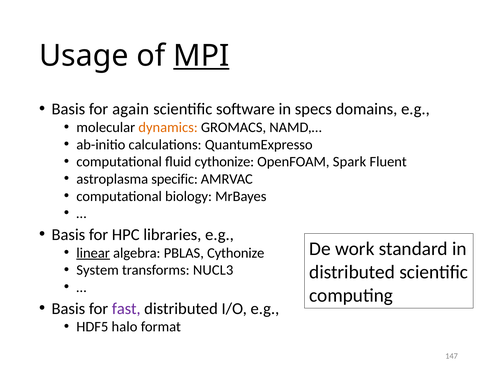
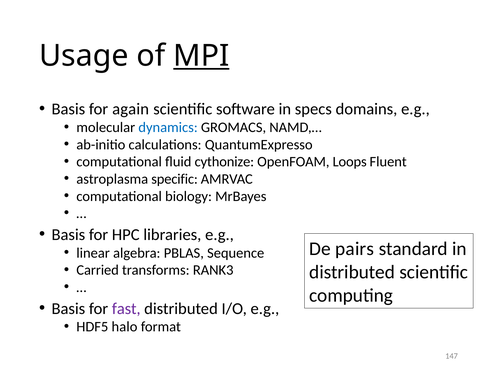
dynamics colour: orange -> blue (168, 127)
Spark: Spark -> Loops (350, 162)
work: work -> pairs (355, 249)
linear underline: present -> none (93, 253)
PBLAS Cythonize: Cythonize -> Sequence (236, 253)
System: System -> Carried (98, 270)
NUCL3: NUCL3 -> RANK3 (213, 270)
